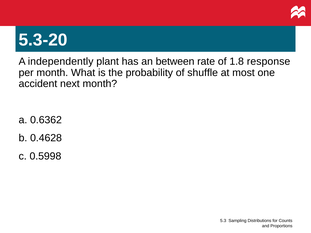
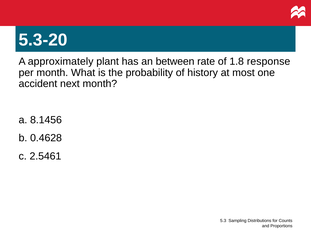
independently: independently -> approximately (61, 62)
shuffle: shuffle -> history (203, 73)
0.6362: 0.6362 -> 8.1456 (46, 120)
0.5998: 0.5998 -> 2.5461 (45, 156)
